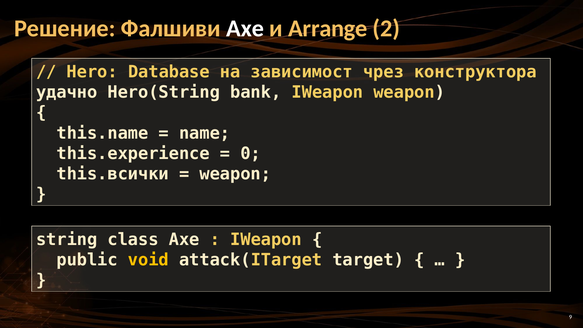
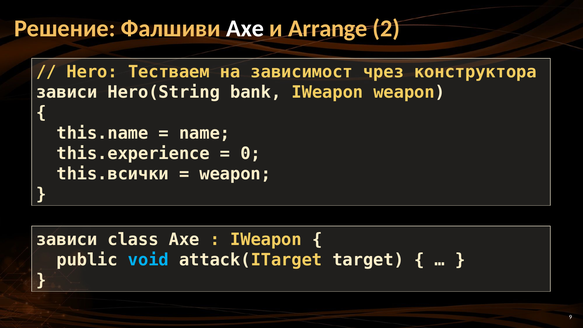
Database: Database -> Тестваем (169, 72)
удачно: удачно -> зависи (67, 92)
string: string -> зависи (67, 239)
void colour: yellow -> light blue (148, 260)
